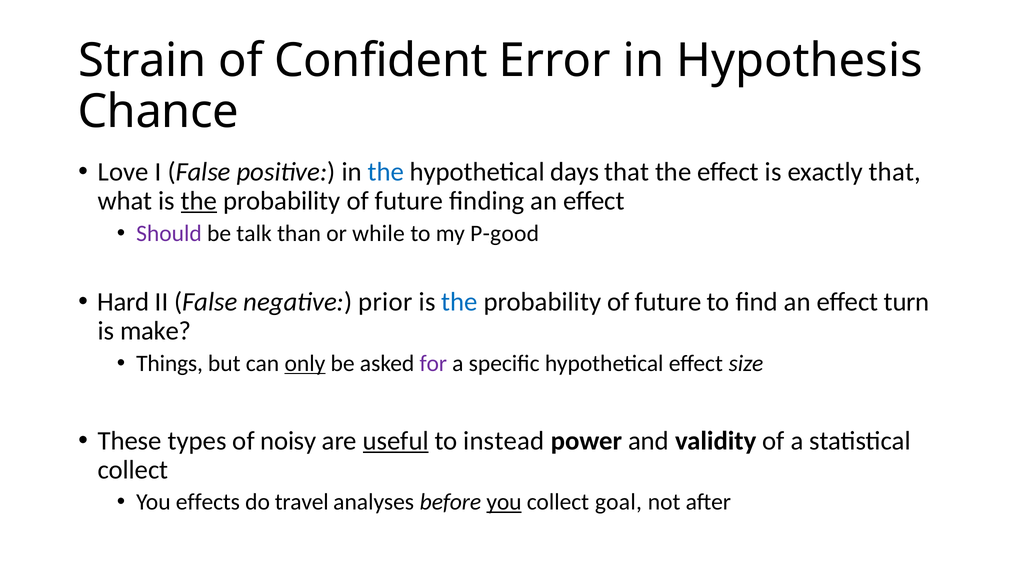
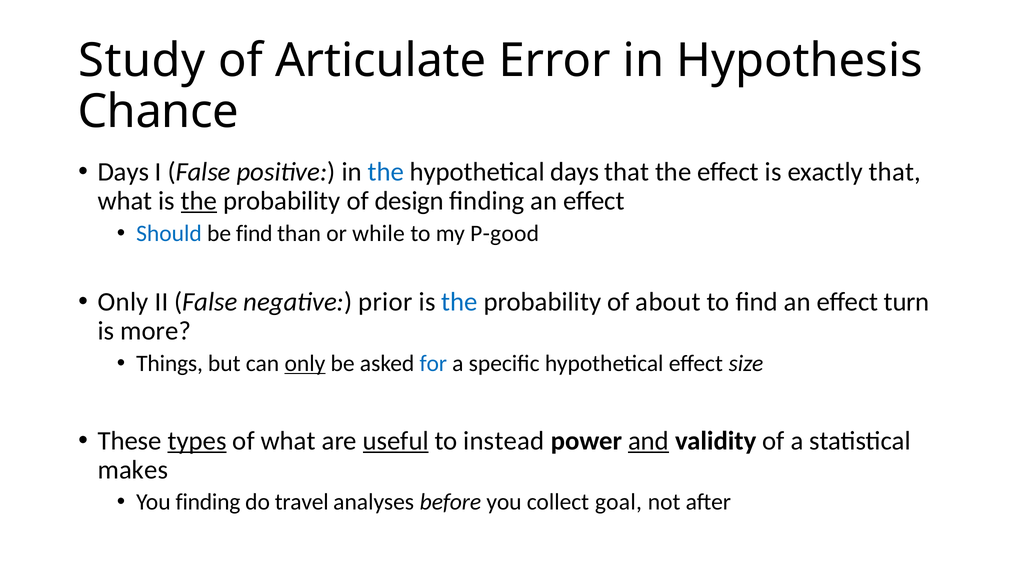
Strain: Strain -> Study (142, 61)
Confident: Confident -> Articulate (381, 61)
Love: Love -> Days (123, 172)
future: future -> design (409, 201)
Should colour: purple -> blue (169, 233)
be talk: talk -> find (254, 233)
Hard: Hard -> Only (123, 302)
future: future -> about (668, 302)
make: make -> more (156, 331)
for colour: purple -> blue (433, 364)
types underline: none -> present (197, 441)
of noisy: noisy -> what (288, 441)
and underline: none -> present (649, 441)
collect: collect -> makes (133, 470)
You effects: effects -> finding (208, 502)
you underline: present -> none (504, 502)
